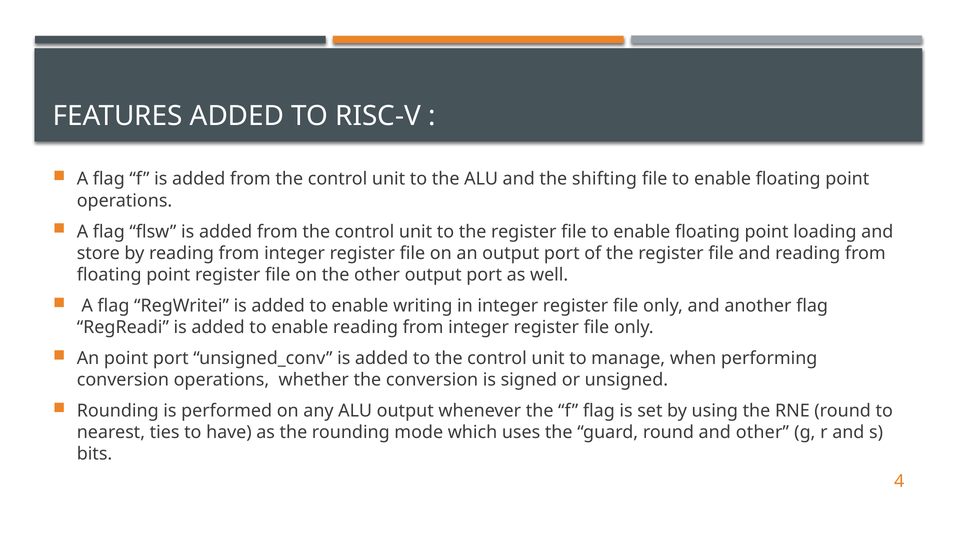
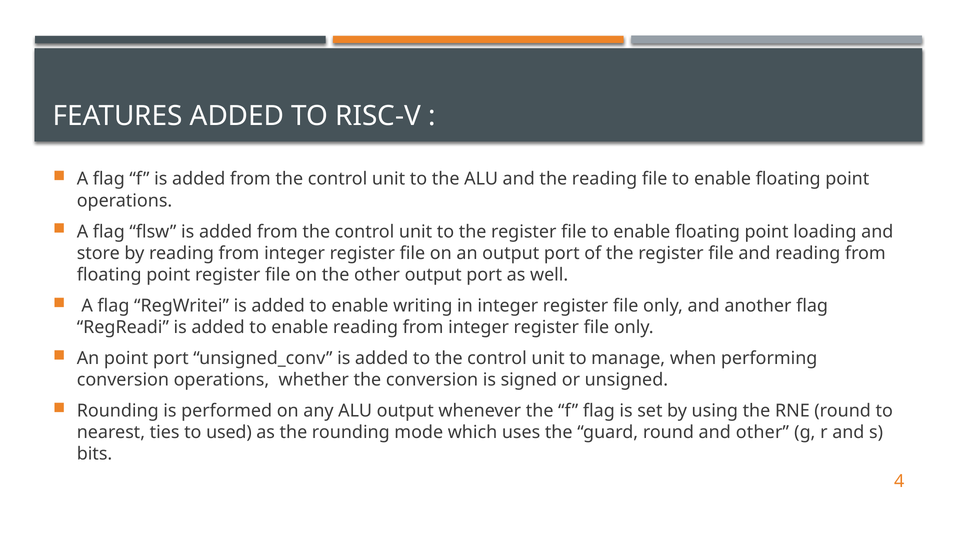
the shifting: shifting -> reading (605, 179)
have: have -> used (229, 433)
